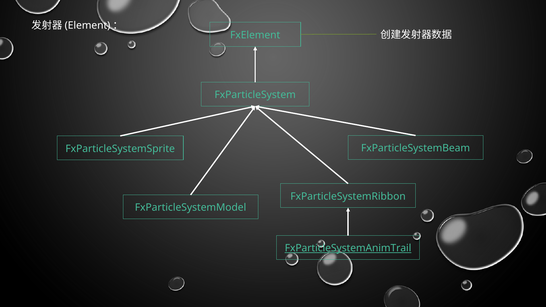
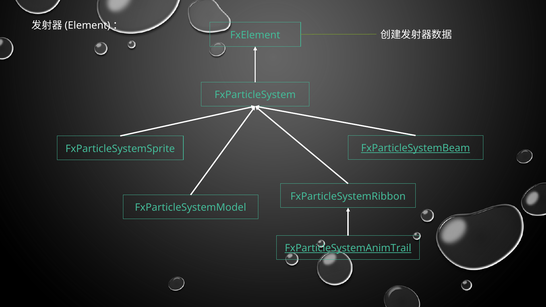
FxParticleSystemBeam underline: none -> present (416, 148)
